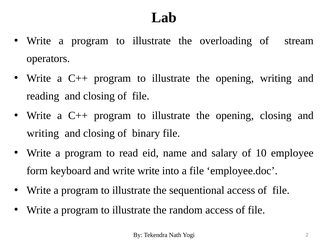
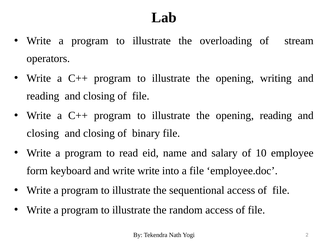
opening closing: closing -> reading (276, 116)
writing: writing -> closing (43, 133)
